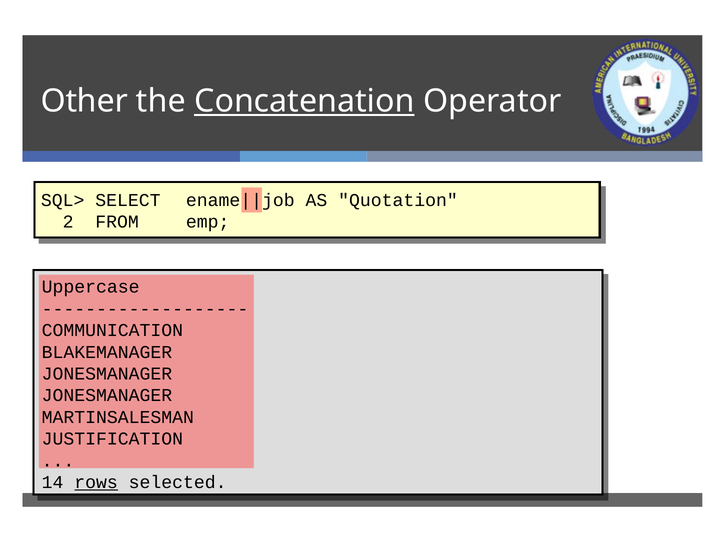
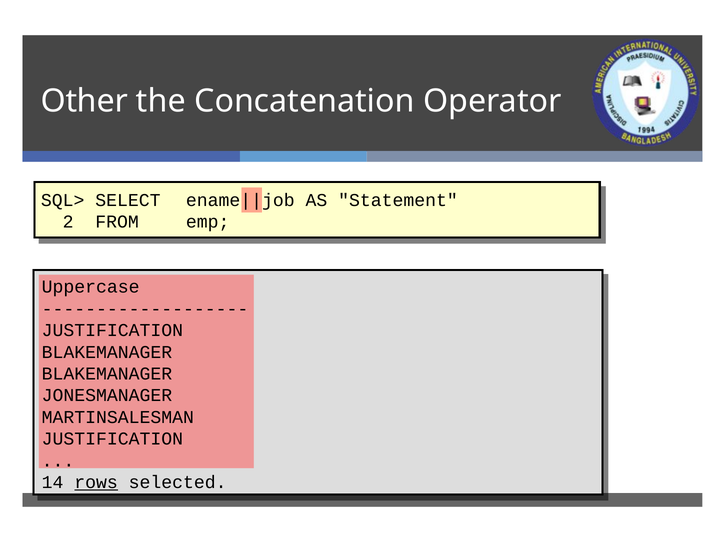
Concatenation underline: present -> none (304, 101)
Quotation: Quotation -> Statement (398, 201)
COMMUNICATION: COMMUNICATION -> JUSTIFICATION (112, 331)
JONESMANAGER: JONESMANAGER -> BLAKEMANAGER (107, 374)
